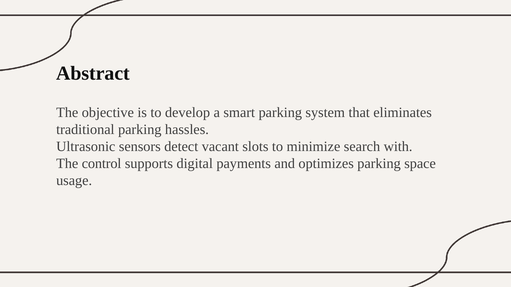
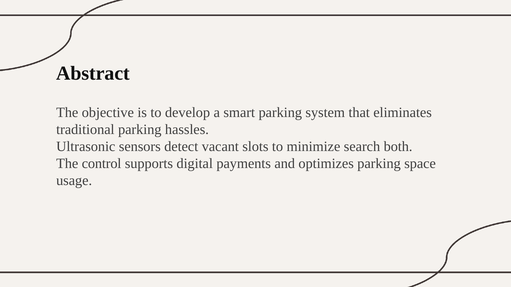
with: with -> both (398, 147)
